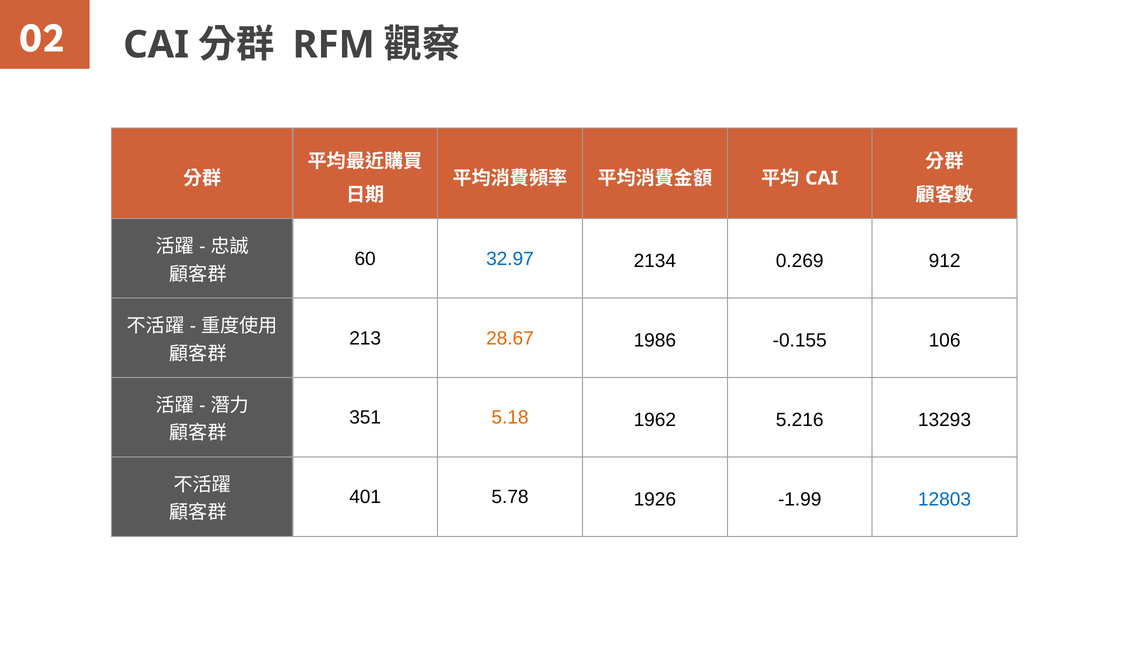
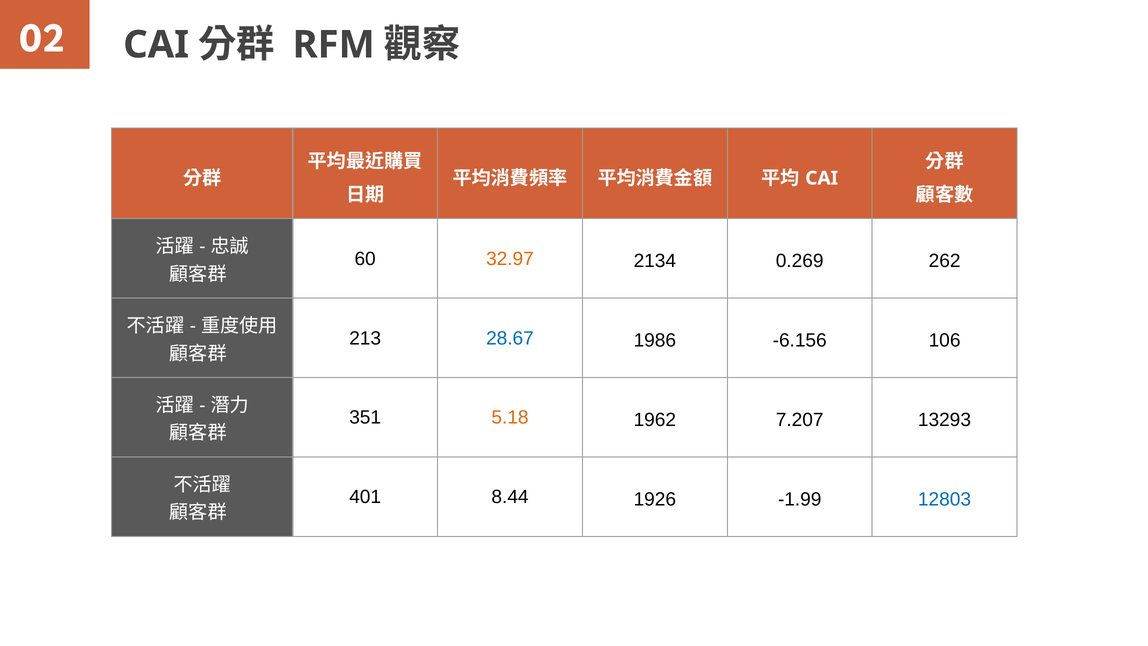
32.97 colour: blue -> orange (510, 259)
912: 912 -> 262 (945, 261)
28.67 colour: orange -> blue (510, 338)
-0.155: -0.155 -> -6.156 (800, 340)
5.216: 5.216 -> 7.207 (800, 420)
5.78: 5.78 -> 8.44 (510, 497)
